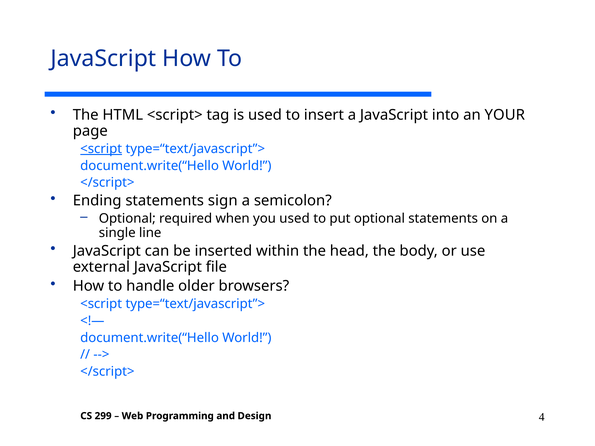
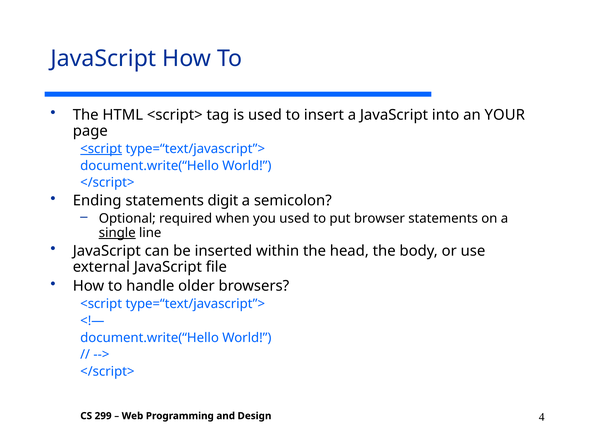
sign: sign -> digit (223, 201)
put optional: optional -> browser (379, 219)
single underline: none -> present (117, 233)
